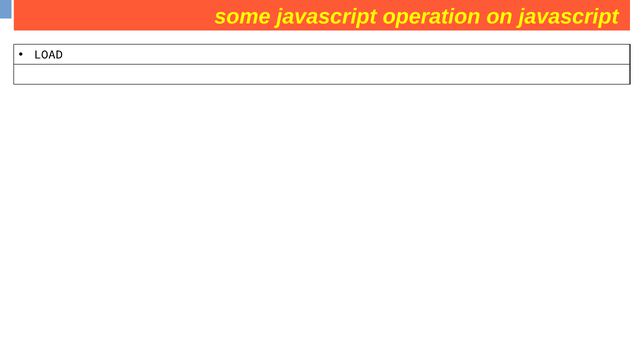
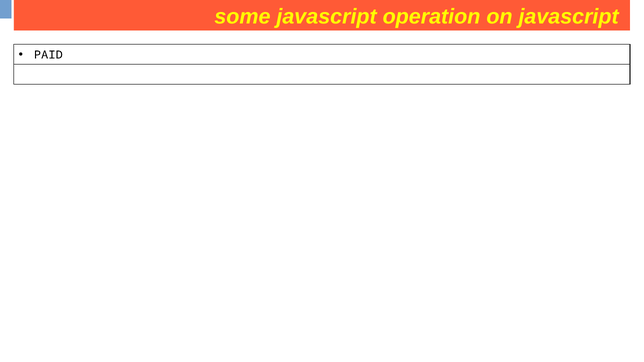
LOAD: LOAD -> PAID (48, 55)
